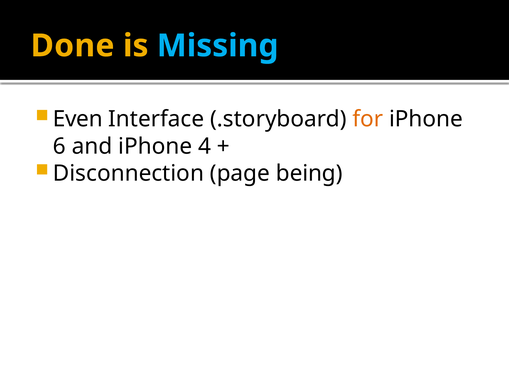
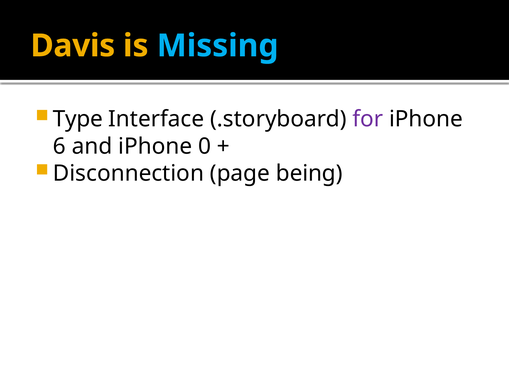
Done: Done -> Davis (73, 46)
Even: Even -> Type (78, 119)
for colour: orange -> purple (368, 119)
4: 4 -> 0 (205, 146)
